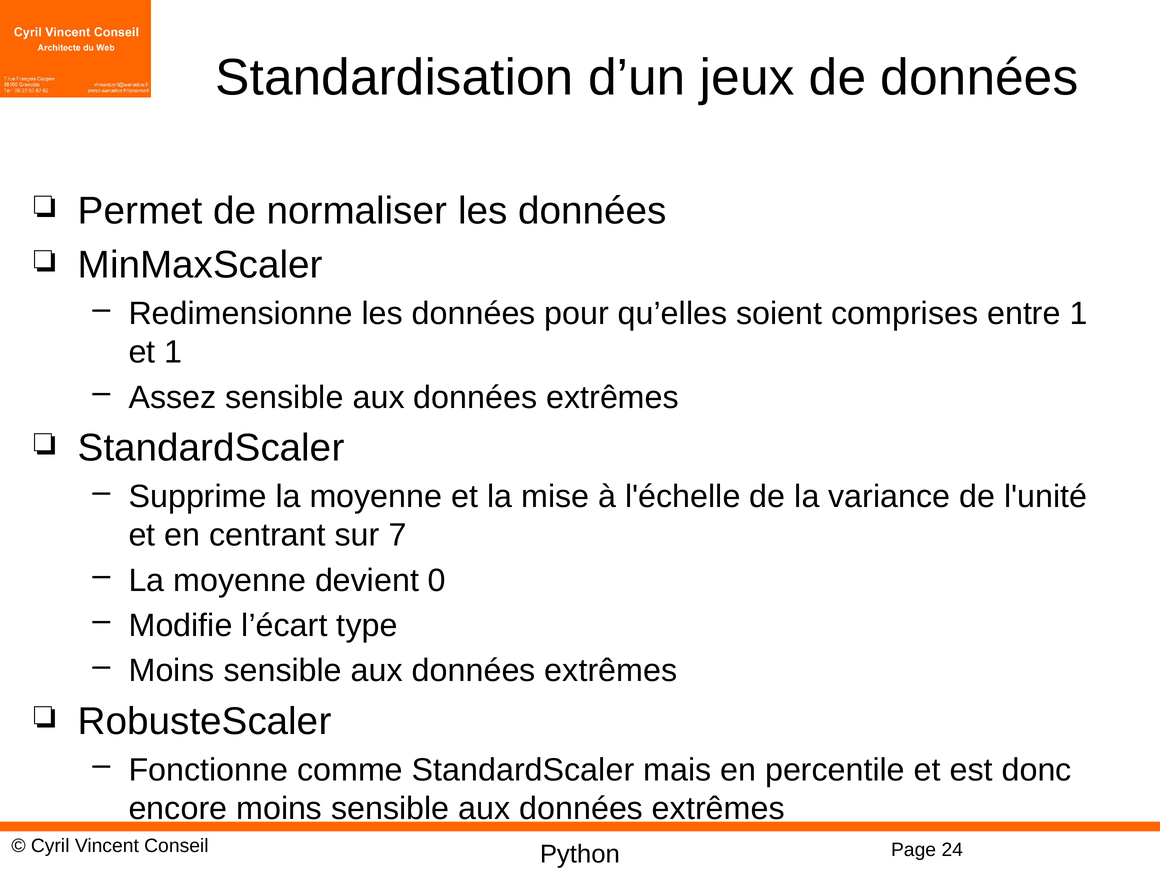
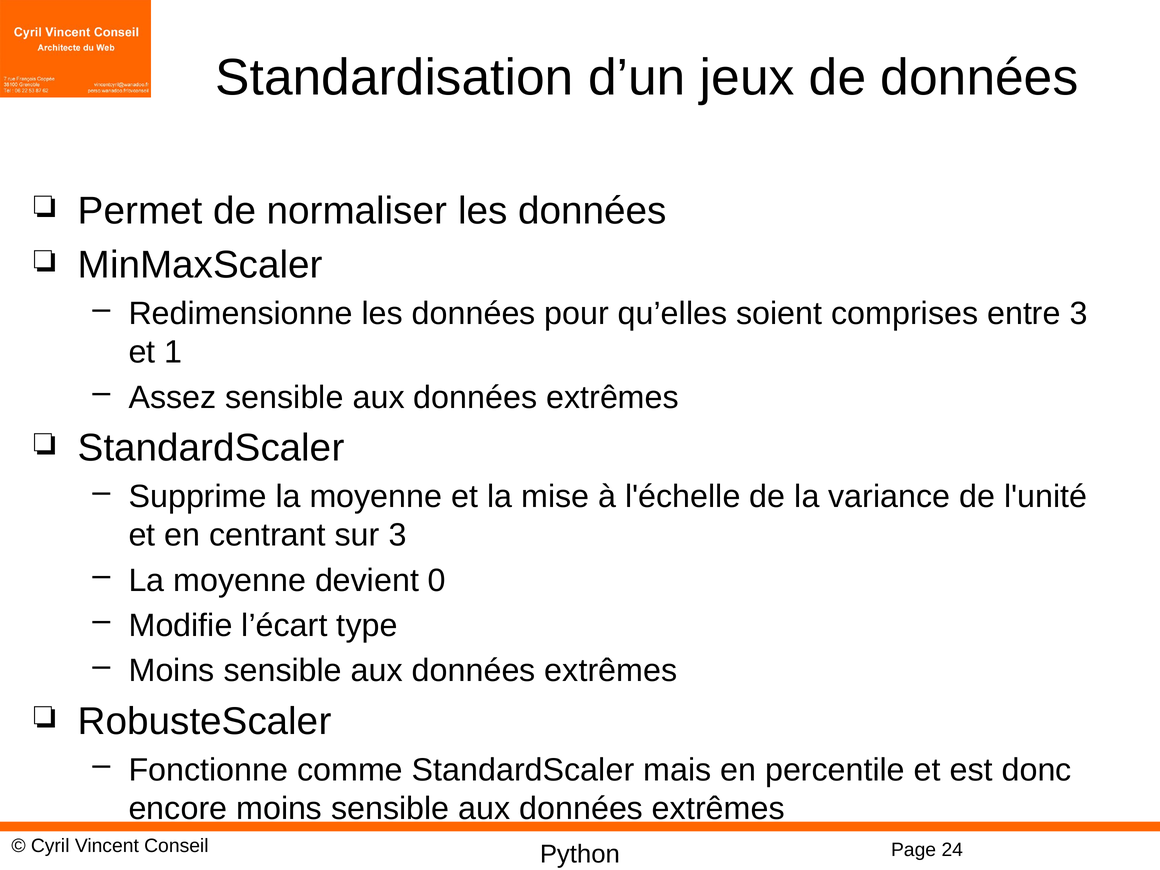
entre 1: 1 -> 3 (1079, 314)
sur 7: 7 -> 3 (398, 535)
